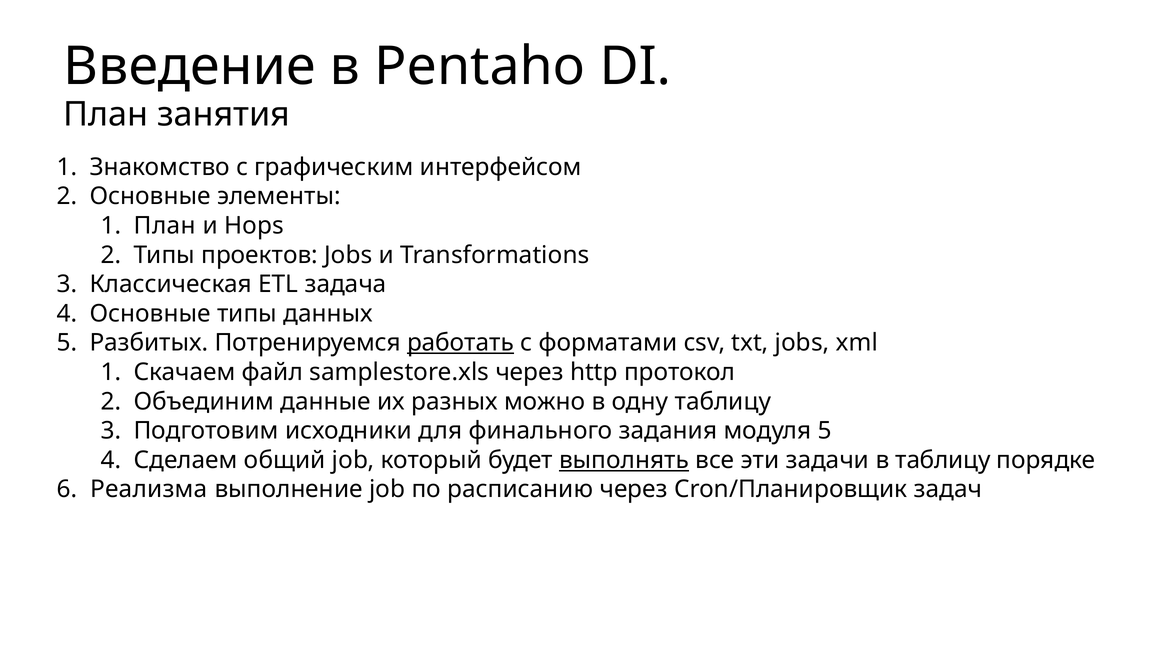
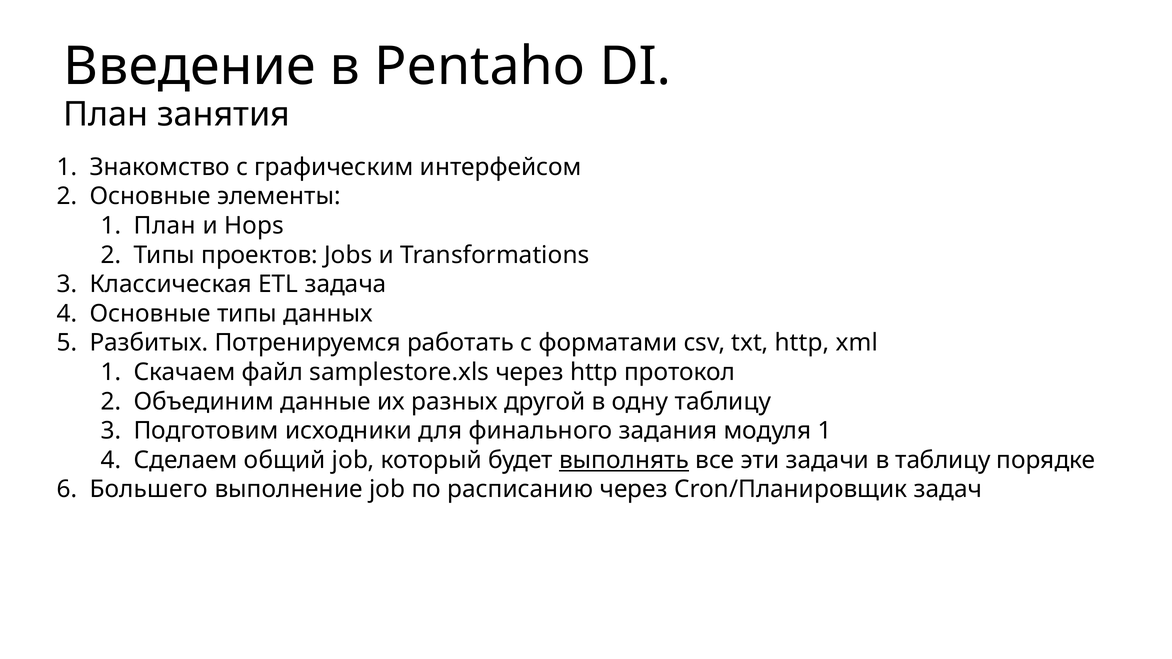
работать underline: present -> none (460, 343)
txt jobs: jobs -> http (802, 343)
можно: можно -> другой (545, 402)
модуля 5: 5 -> 1 (825, 431)
Реализма: Реализма -> Большего (149, 490)
